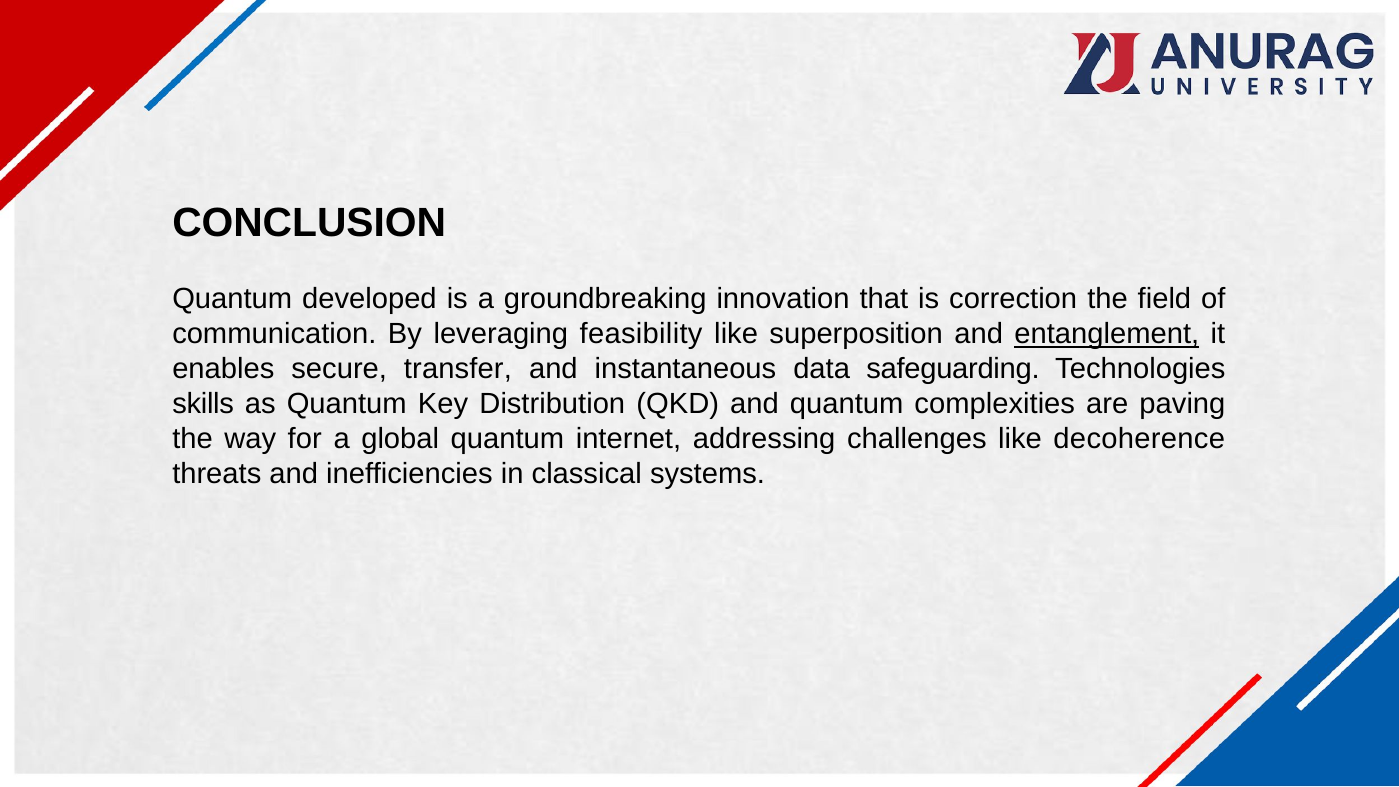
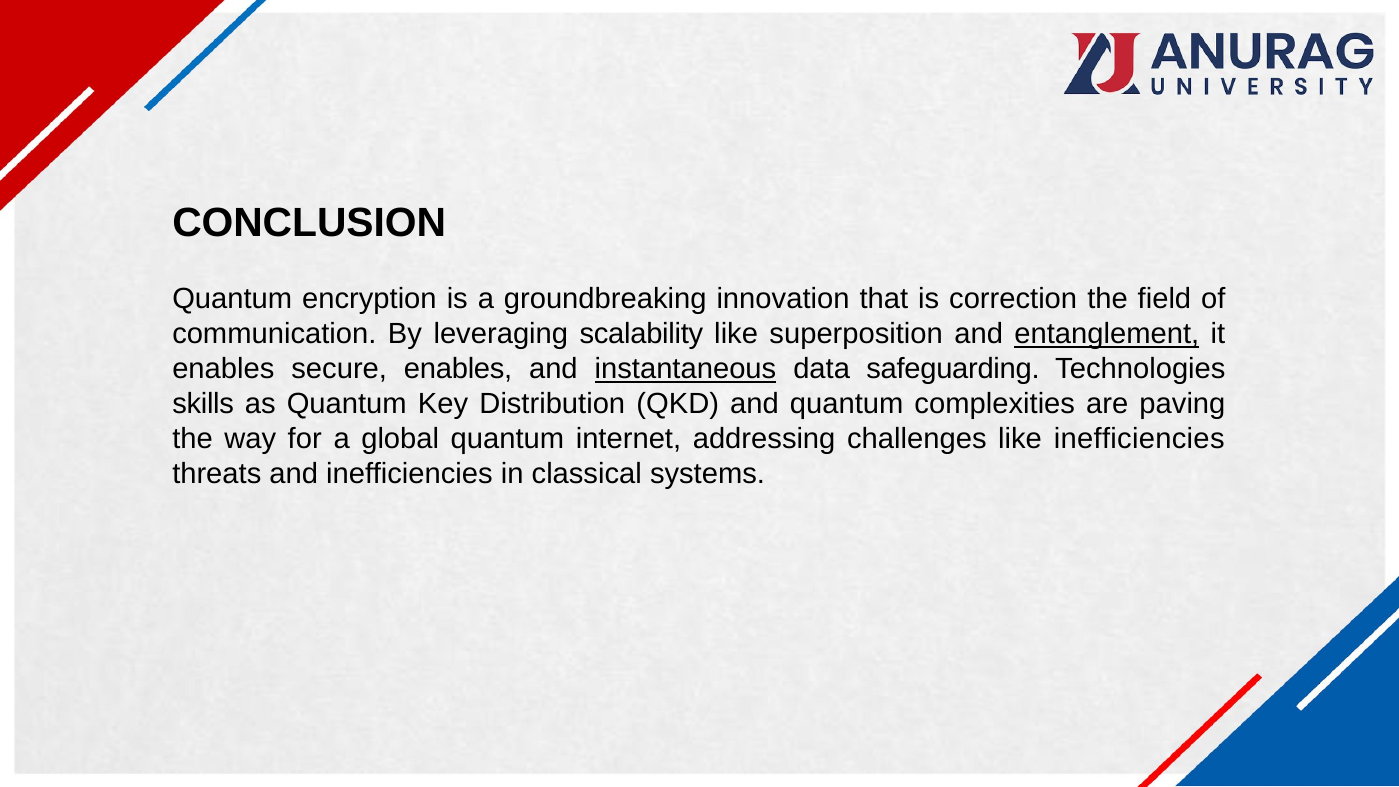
developed: developed -> encryption (369, 299)
feasibility: feasibility -> scalability (641, 334)
secure transfer: transfer -> enables (458, 369)
instantaneous underline: none -> present (685, 369)
like decoherence: decoherence -> inefficiencies (1139, 439)
